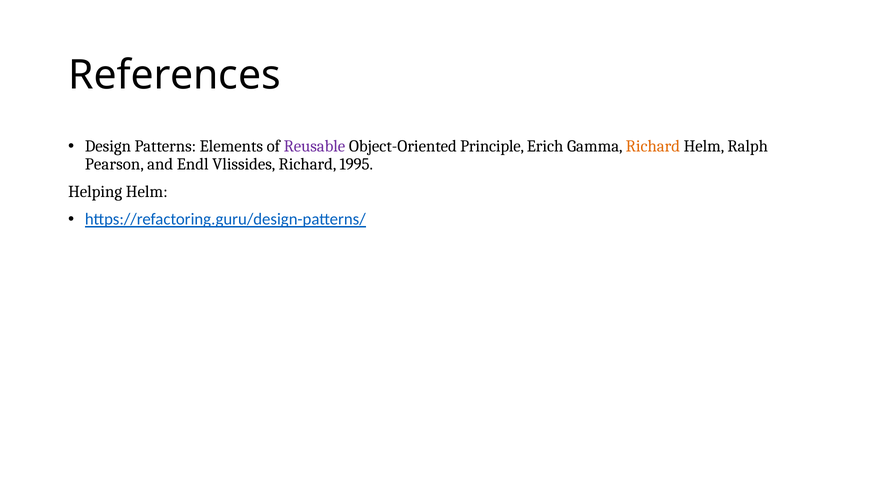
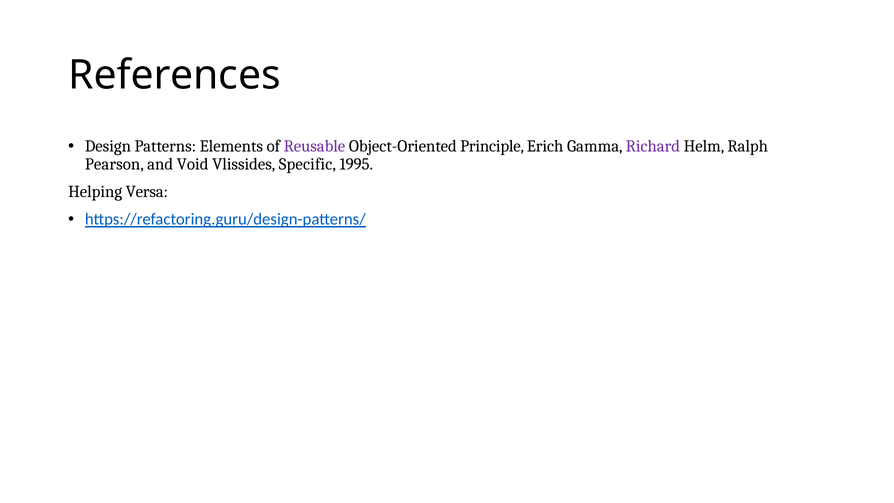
Richard colour: orange -> purple (653, 146)
Endl: Endl -> Void (193, 164)
Vlissides Richard: Richard -> Specific (307, 164)
Helping Helm: Helm -> Versa (147, 192)
